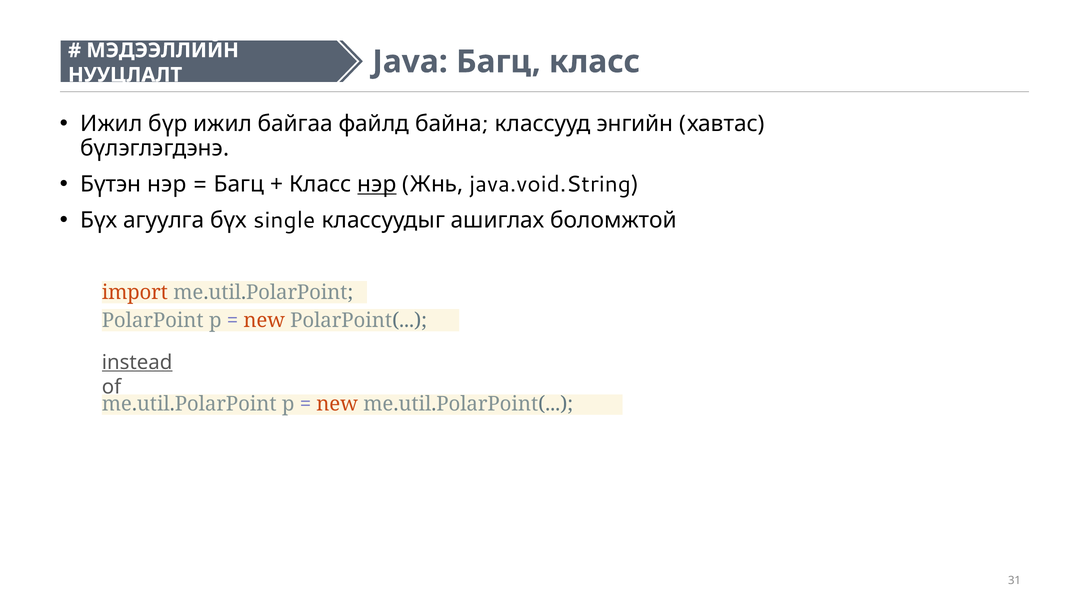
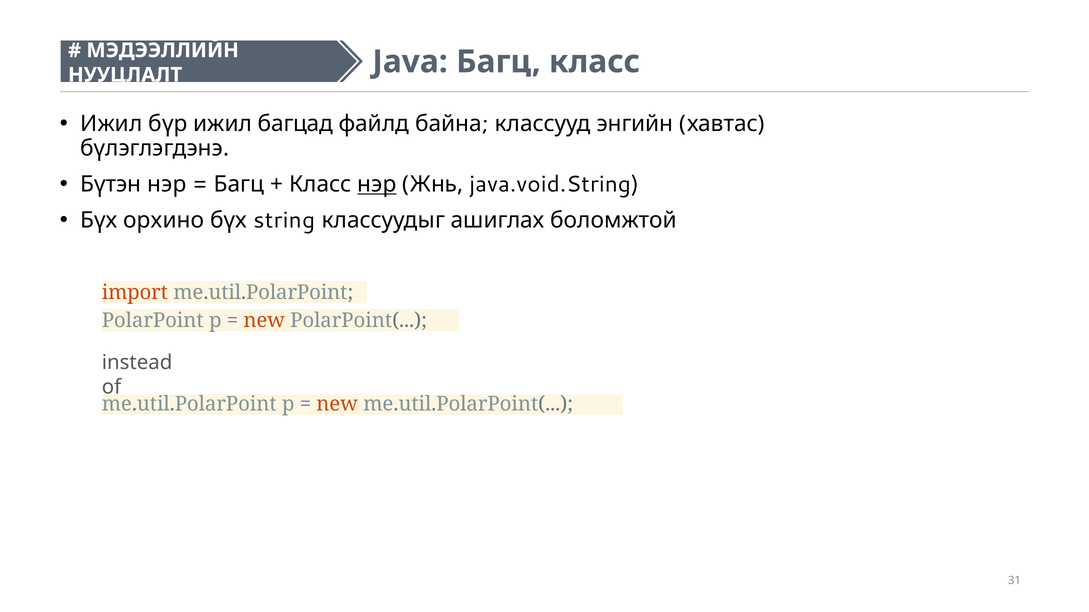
байгаа: байгаа -> багцад (295, 124)
агуулга: агуулга -> орхино (164, 220)
single: single -> string (284, 220)
instead underline: present -> none (137, 363)
